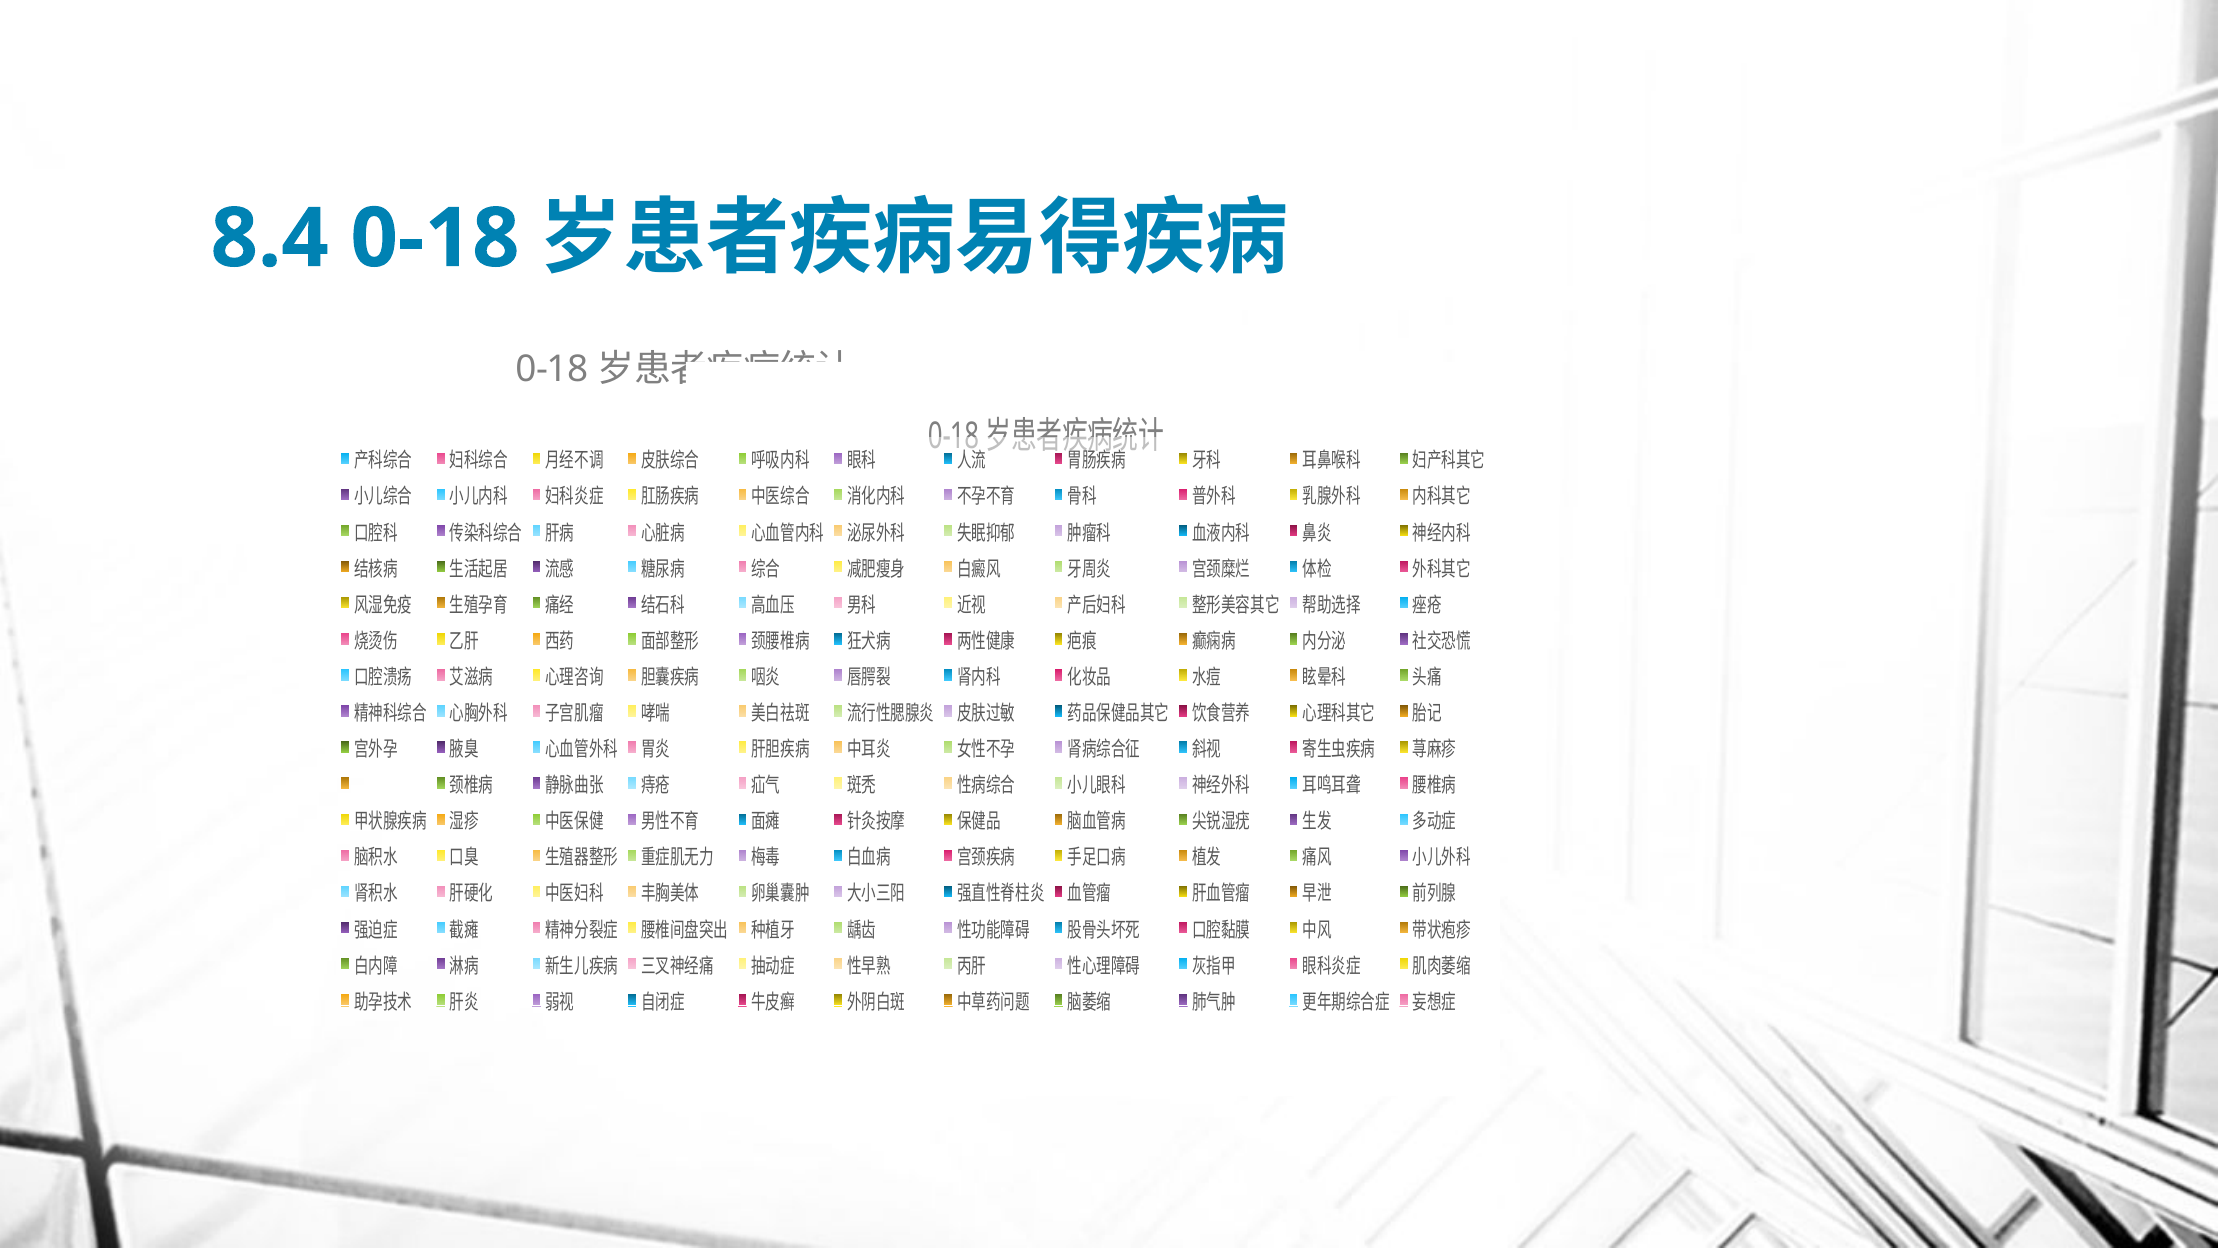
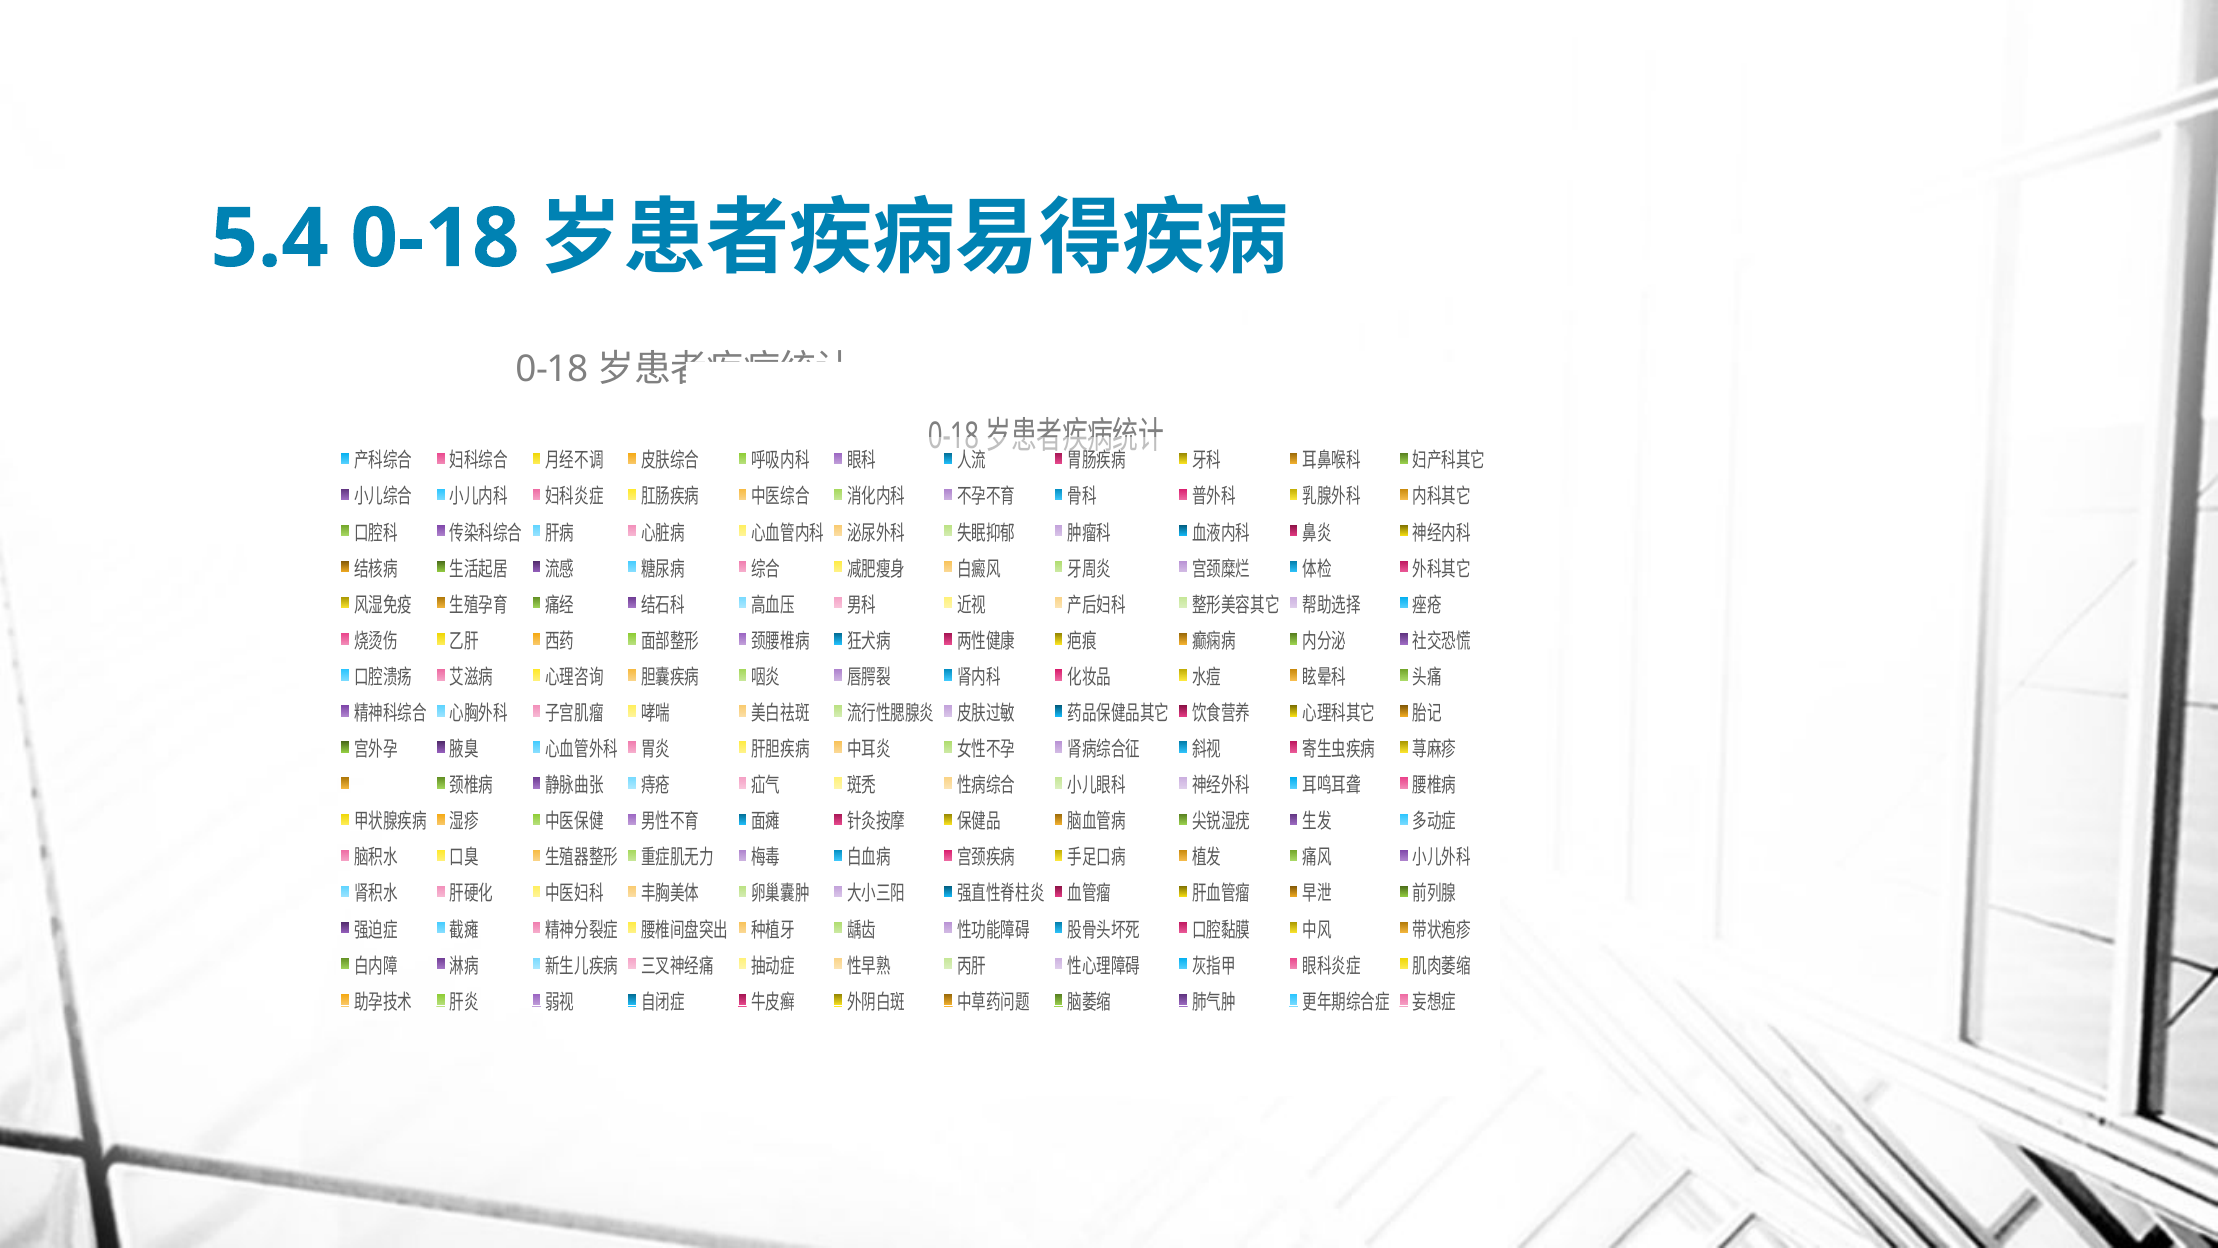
8.4: 8.4 -> 5.4 (270, 239)
